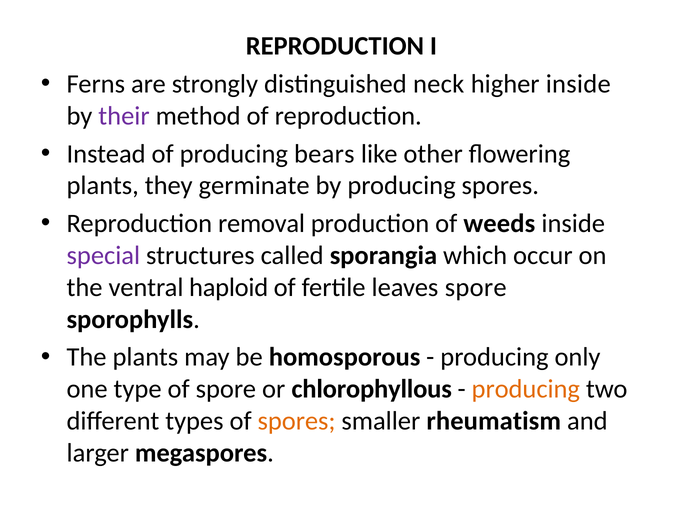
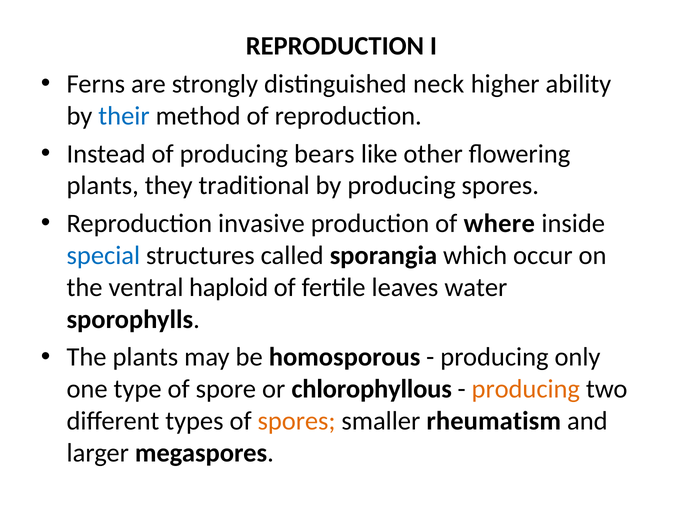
higher inside: inside -> ability (578, 84)
their colour: purple -> blue (124, 116)
germinate: germinate -> traditional (254, 186)
removal: removal -> invasive (261, 224)
weeds: weeds -> where (499, 224)
special colour: purple -> blue (103, 256)
leaves spore: spore -> water (476, 288)
